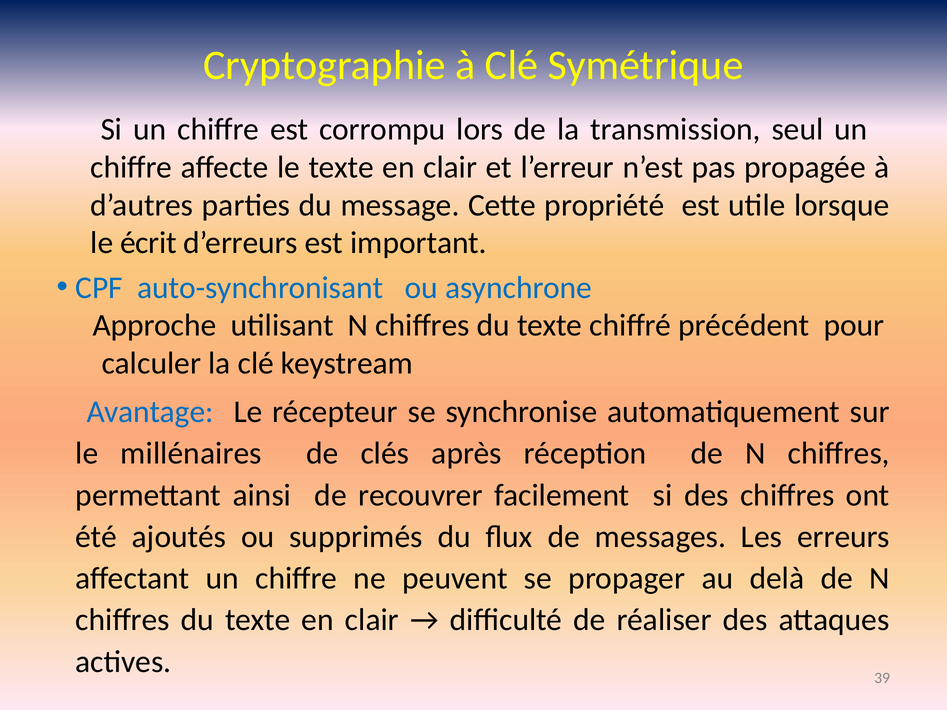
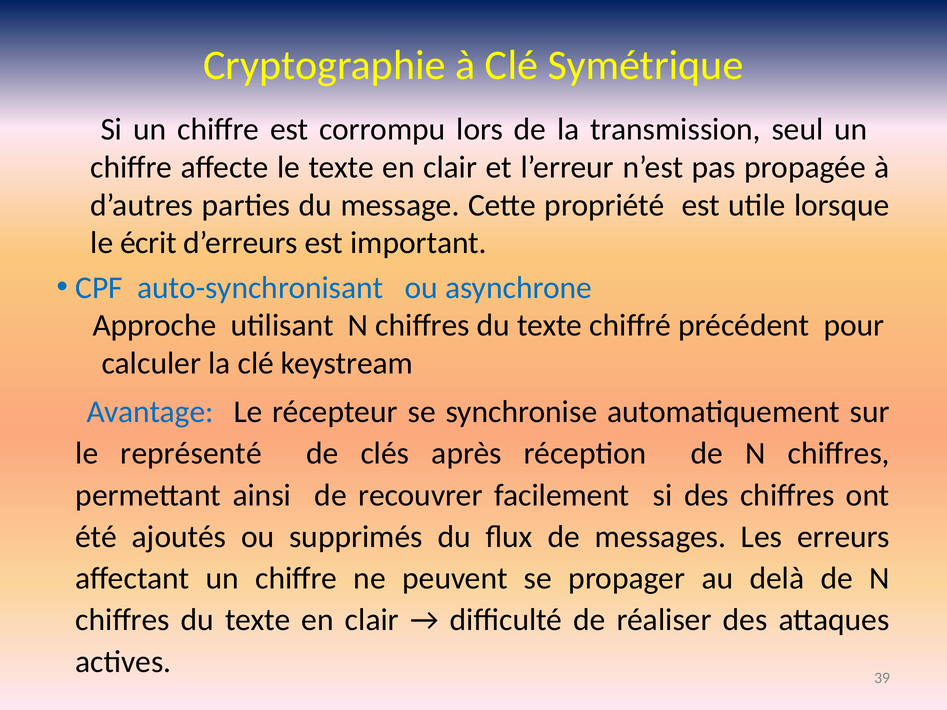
millénaires: millénaires -> représenté (191, 454)
